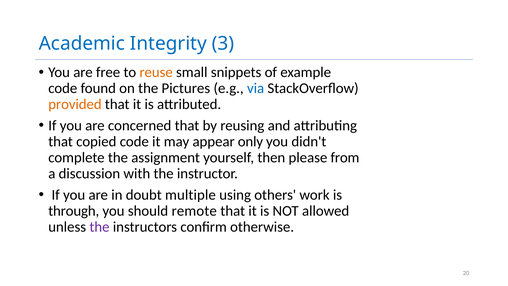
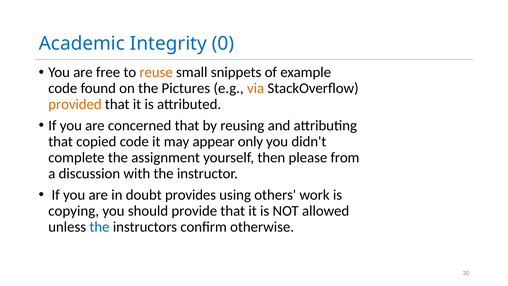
3: 3 -> 0 (223, 44)
via colour: blue -> orange (256, 88)
multiple: multiple -> provides (191, 195)
through: through -> copying (74, 211)
remote: remote -> provide (194, 211)
the colour: purple -> blue (99, 227)
